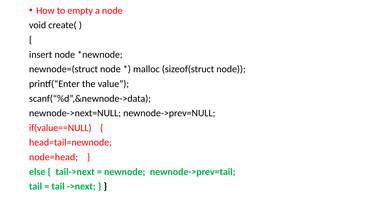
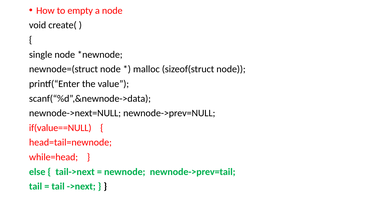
insert: insert -> single (41, 55)
node=head: node=head -> while=head (54, 157)
